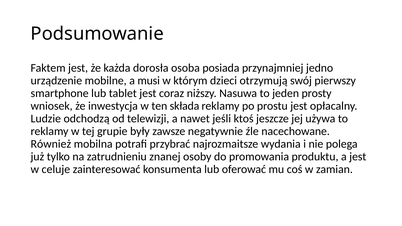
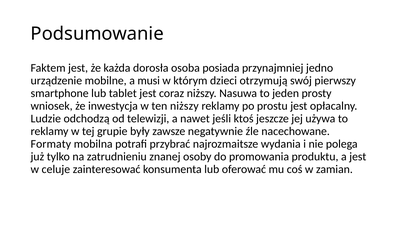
ten składa: składa -> niższy (184, 106)
Również: Również -> Formaty (51, 144)
